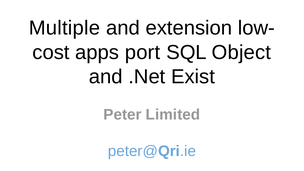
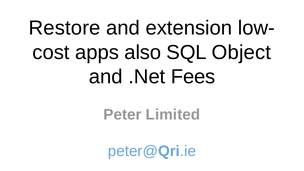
Multiple: Multiple -> Restore (65, 28)
port: port -> also (143, 52)
Exist: Exist -> Fees (193, 77)
